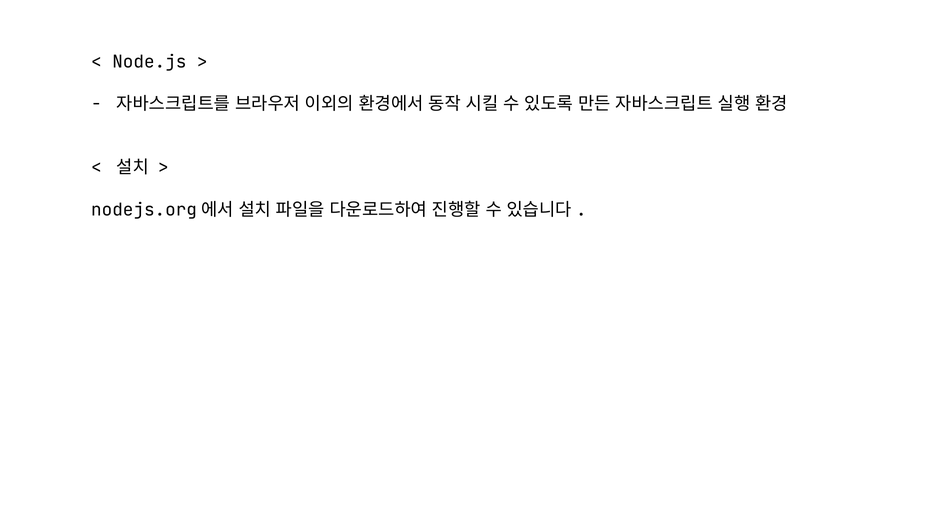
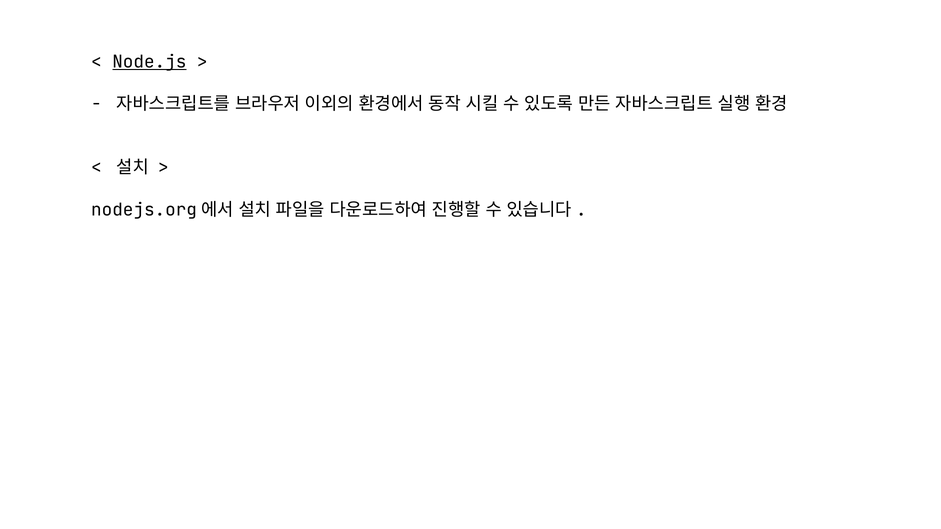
Node.js underline: none -> present (149, 62)
